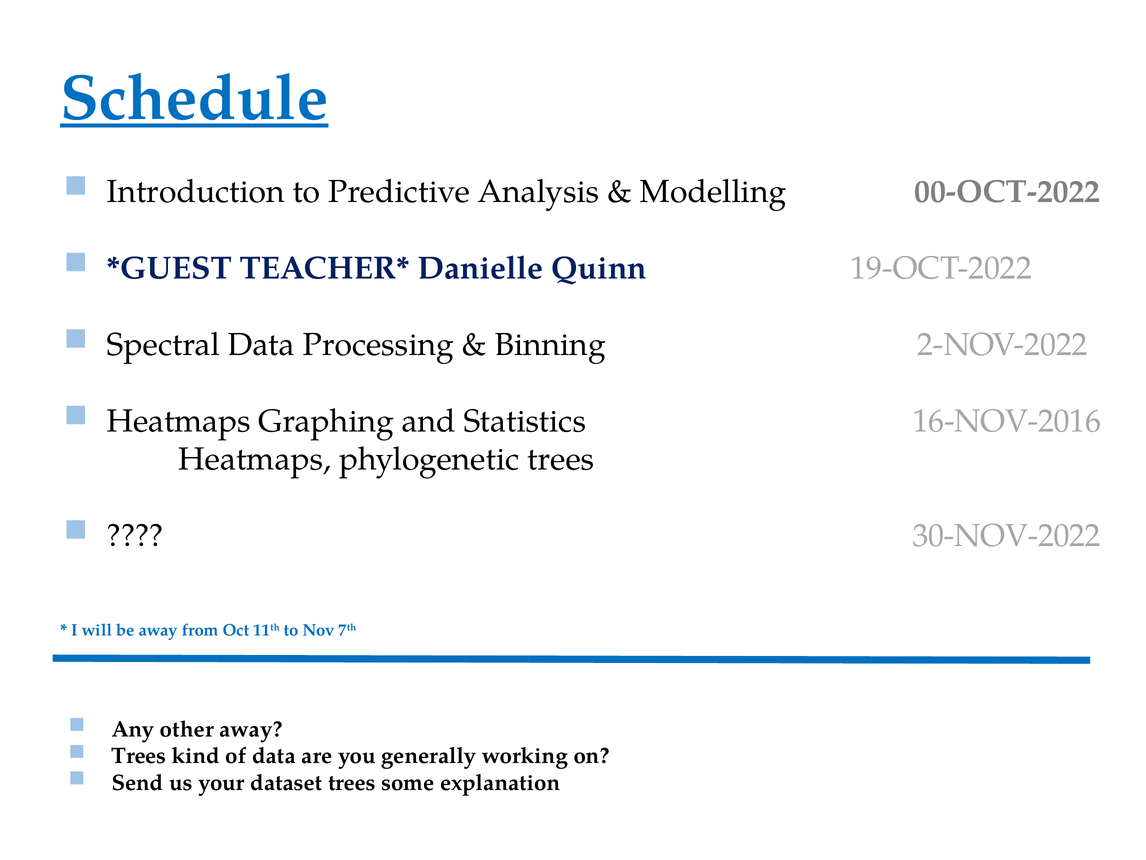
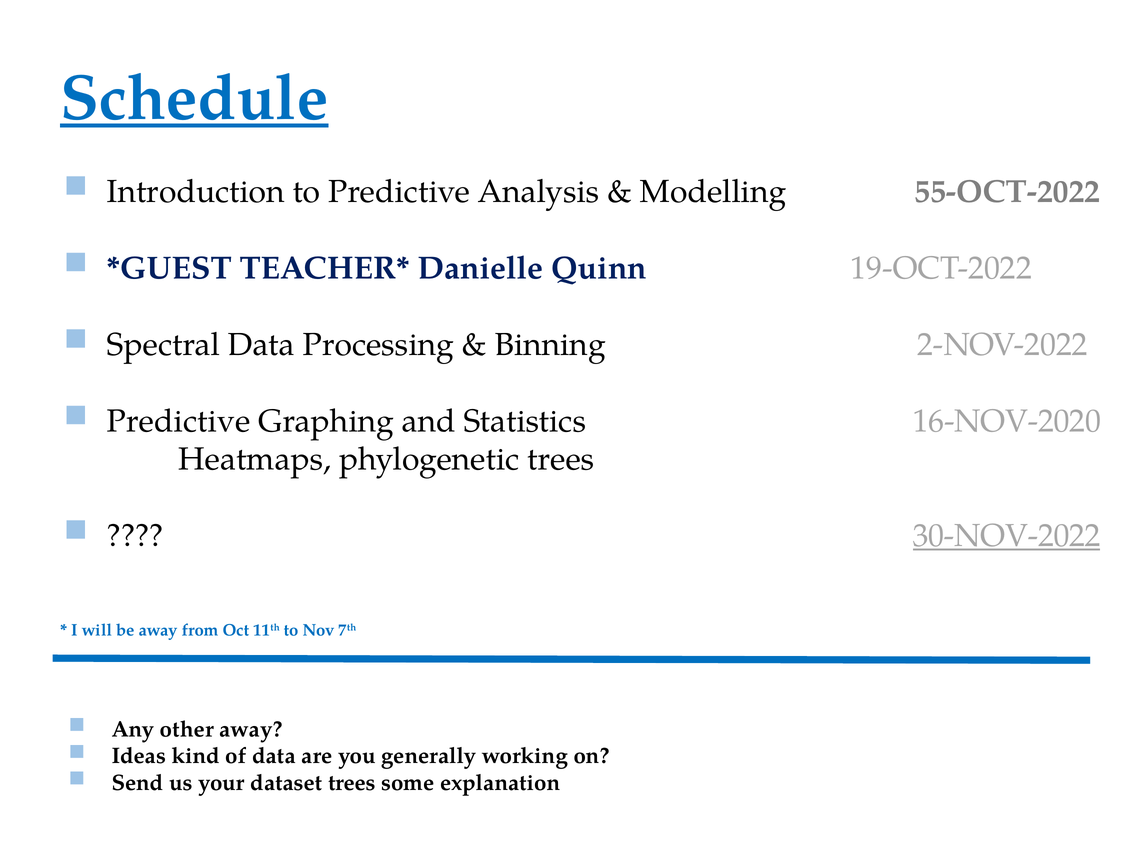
00-OCT-2022: 00-OCT-2022 -> 55-OCT-2022 (1007, 192)
Heatmaps: Heatmaps -> Predictive (179, 421)
16-NOV-2016: 16-NOV-2016 -> 16-NOV-2020 (1007, 421)
30-NOV-2022 underline: none -> present (1007, 536)
Trees: Trees -> Ideas (139, 756)
